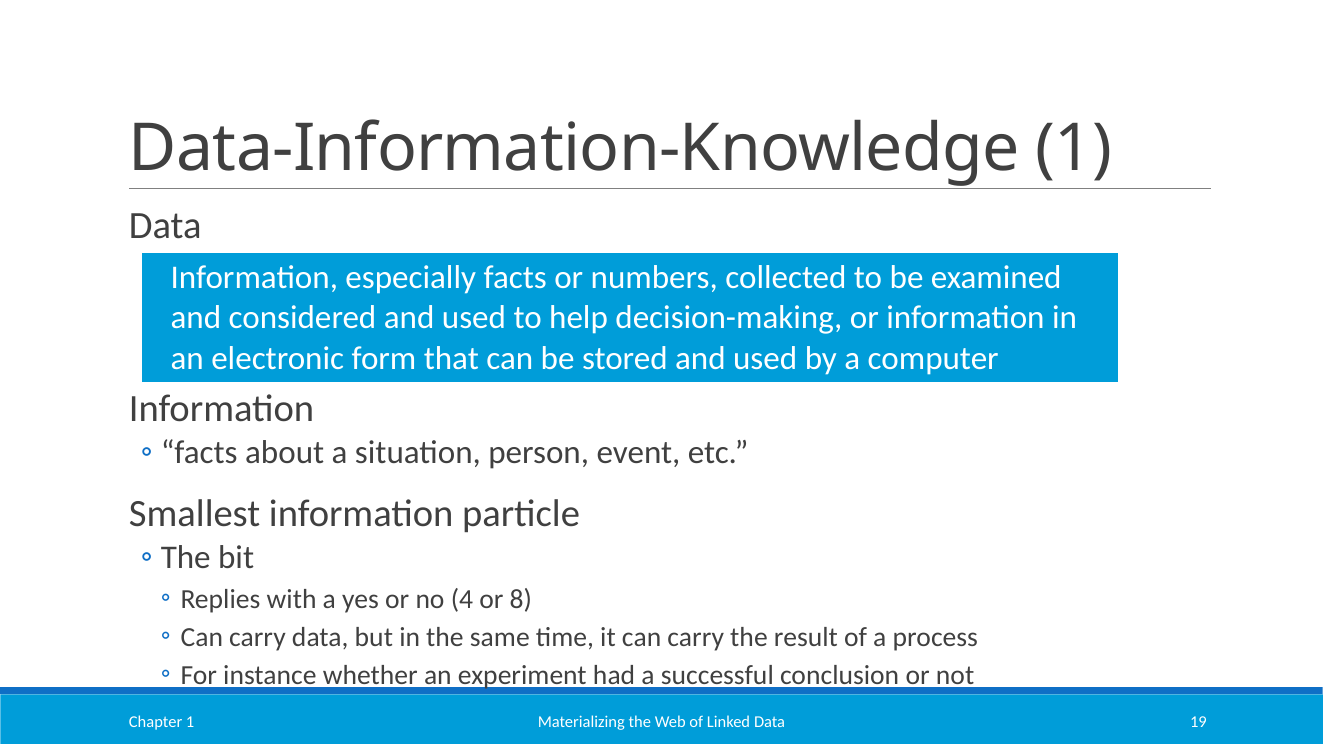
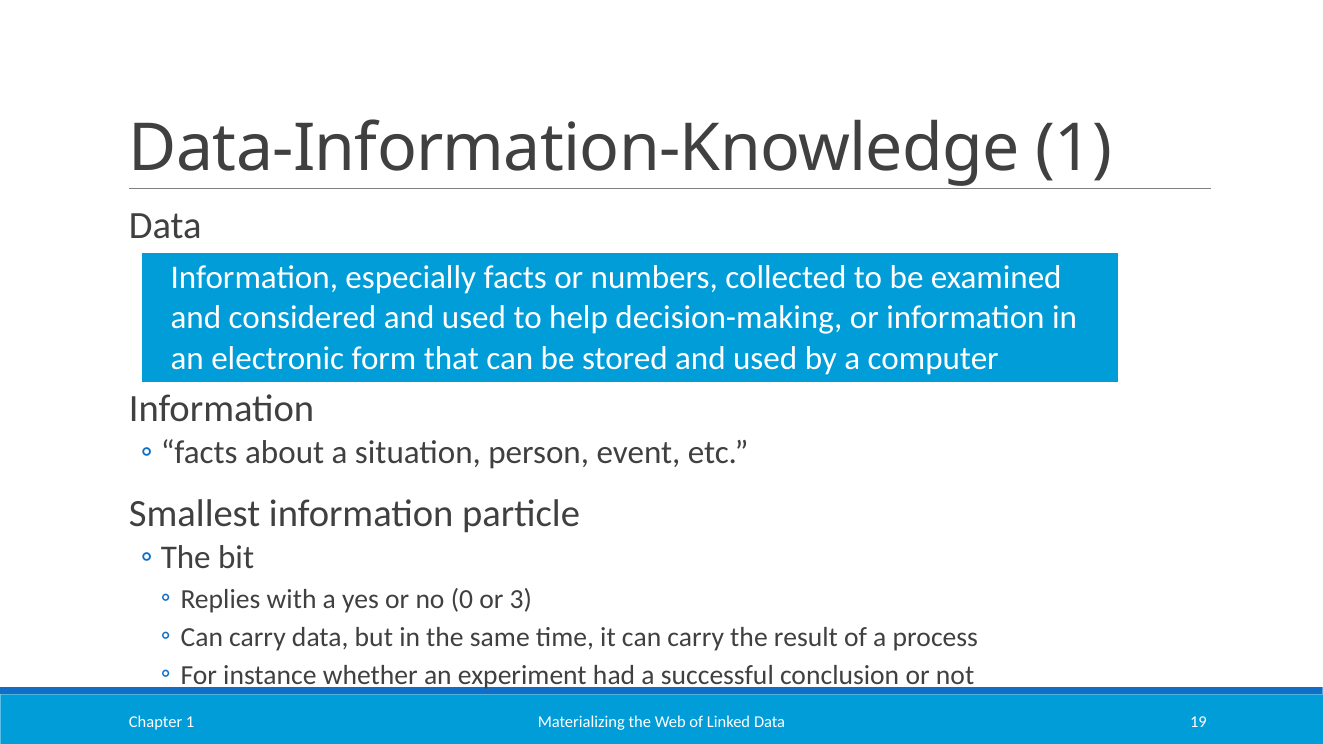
4: 4 -> 0 (462, 599)
8: 8 -> 3 (521, 599)
